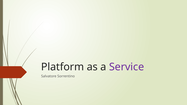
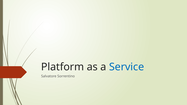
Service colour: purple -> blue (127, 67)
